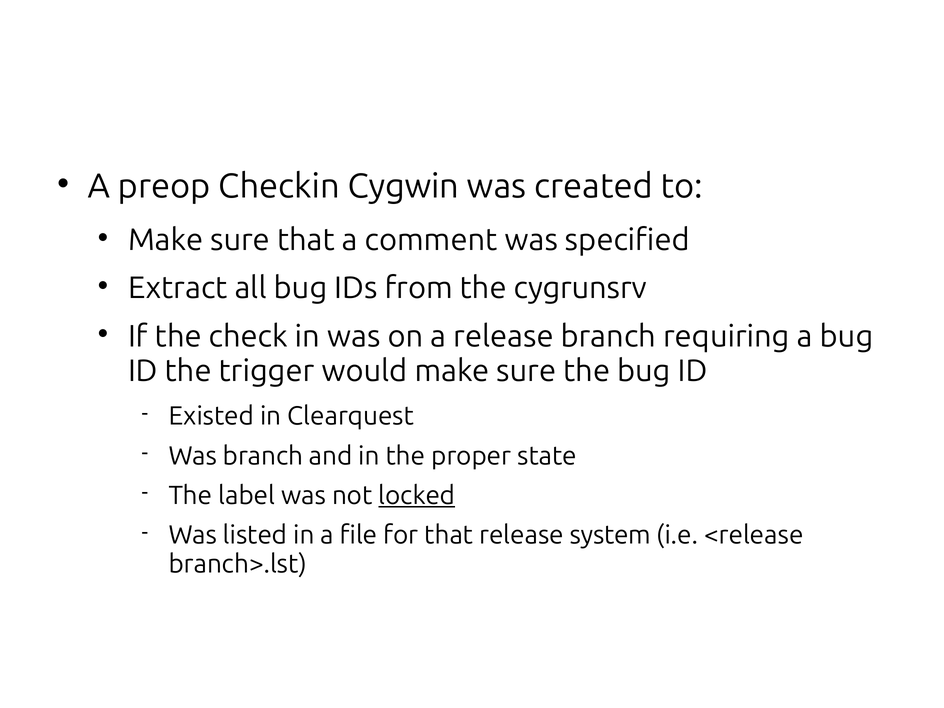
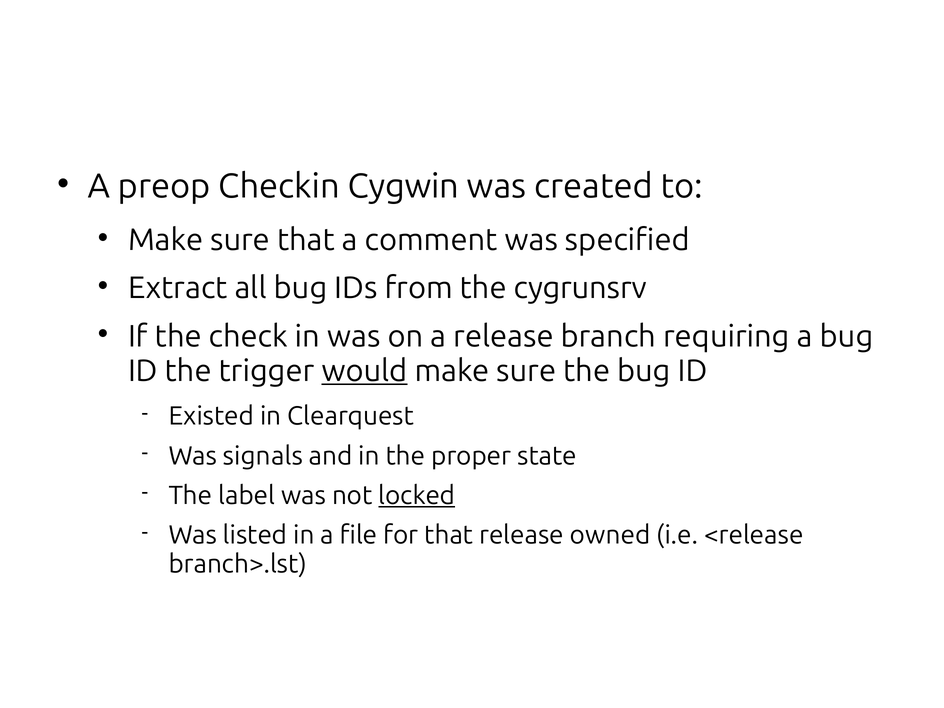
would underline: none -> present (364, 371)
Was branch: branch -> signals (263, 456)
system: system -> owned (610, 535)
